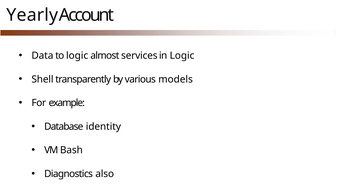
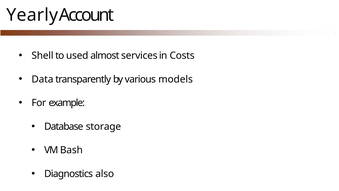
Data: Data -> Shell (42, 56)
to logic: logic -> used (77, 56)
in Logic: Logic -> Costs (182, 56)
Shell: Shell -> Data (42, 79)
identity: identity -> storage (103, 126)
